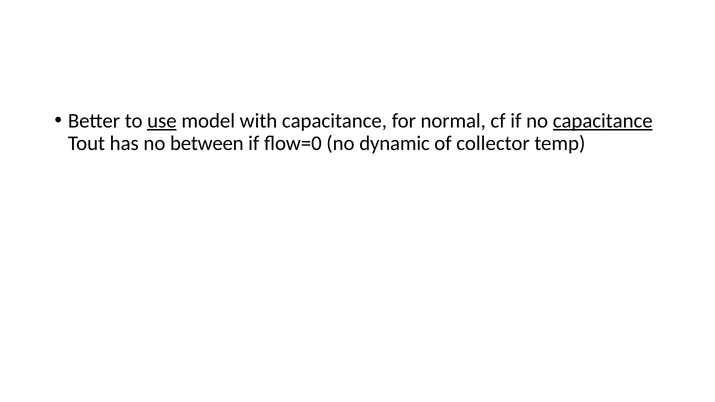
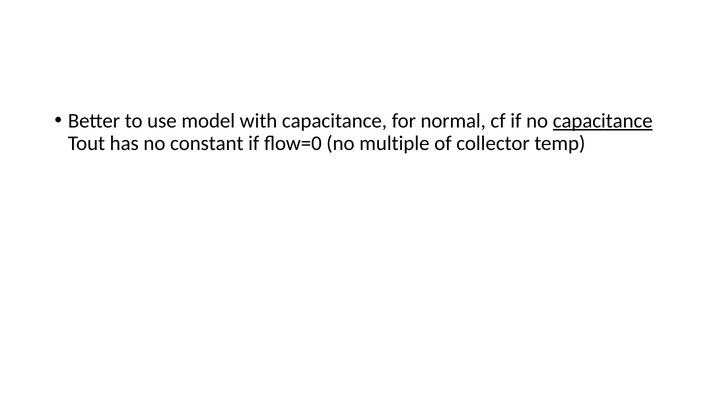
use underline: present -> none (162, 121)
between: between -> constant (207, 143)
dynamic: dynamic -> multiple (394, 143)
